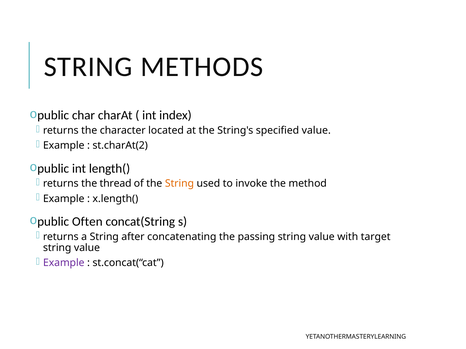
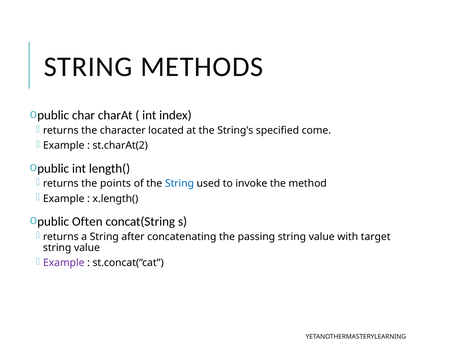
specified value: value -> come (316, 131)
thread: thread -> points (115, 184)
String colour: orange -> blue (179, 184)
